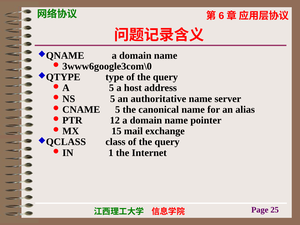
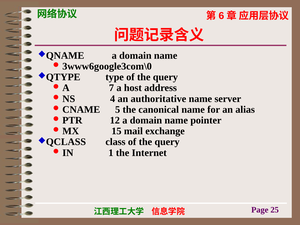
5: 5 -> 7 (111, 88)
5: 5 -> 4 (113, 99)
